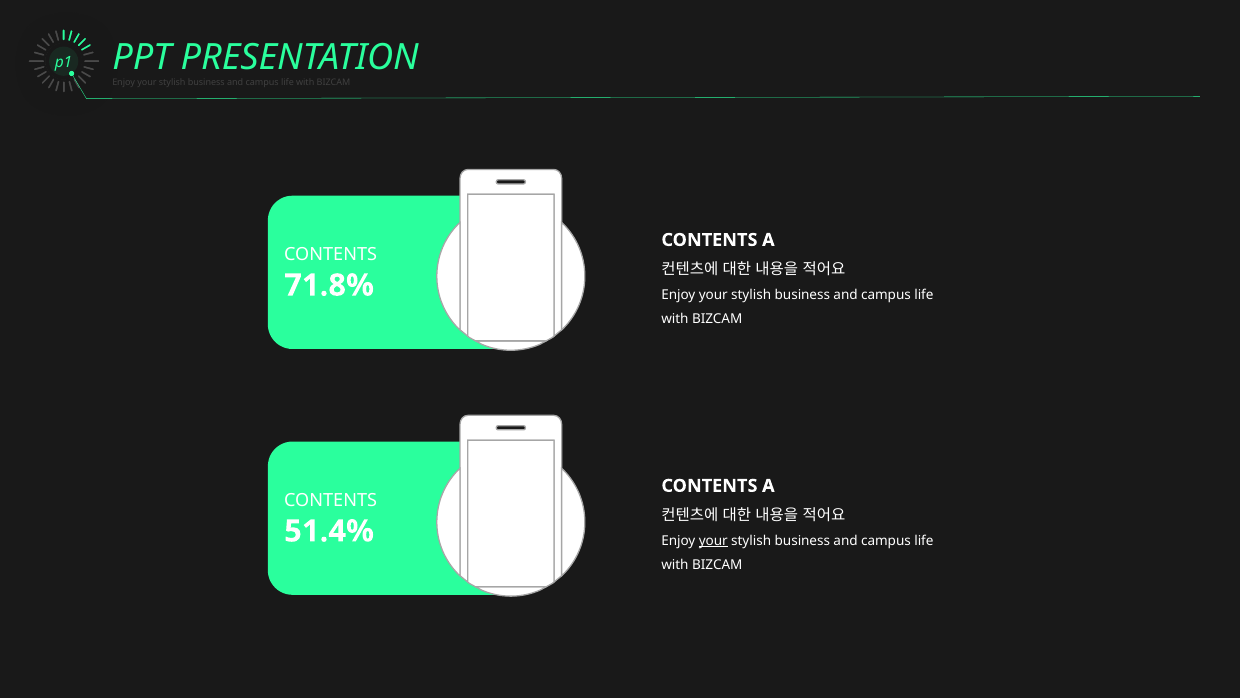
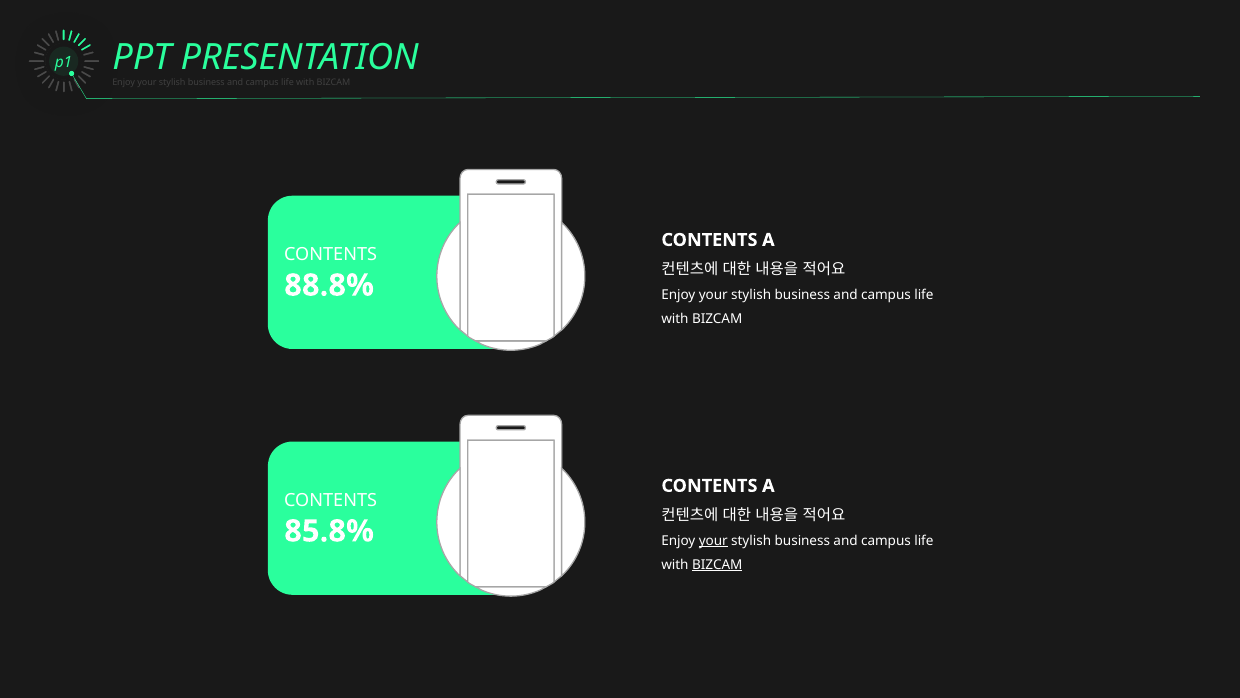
71.8%: 71.8% -> 88.8% (329, 285)
51.4%: 51.4% -> 85.8% (329, 531)
BIZCAM underline: none -> present (717, 565)
